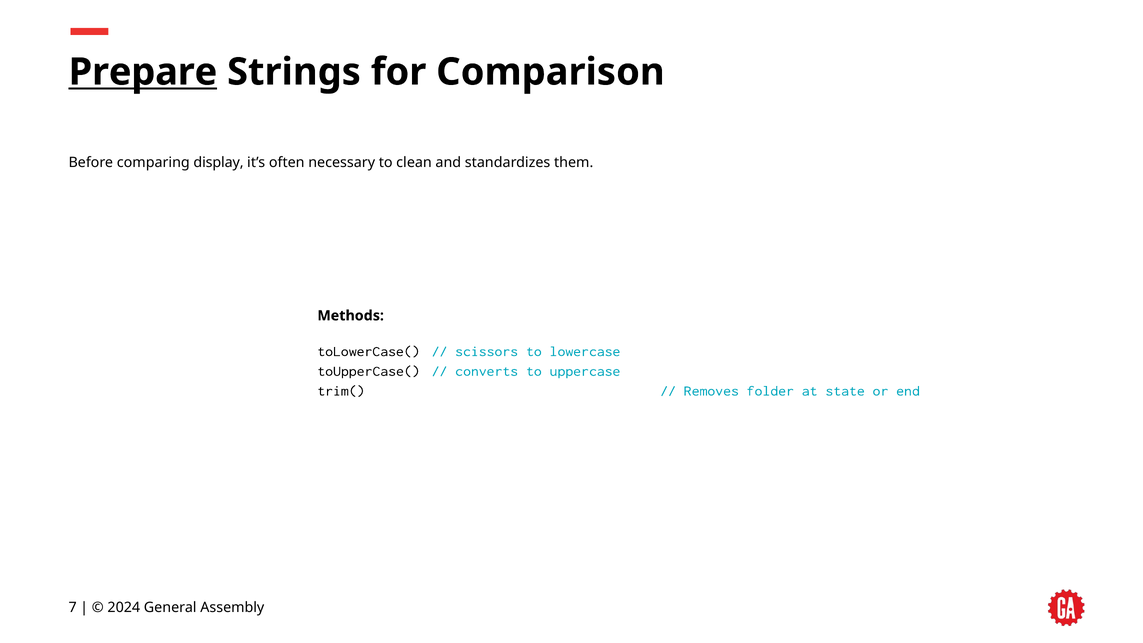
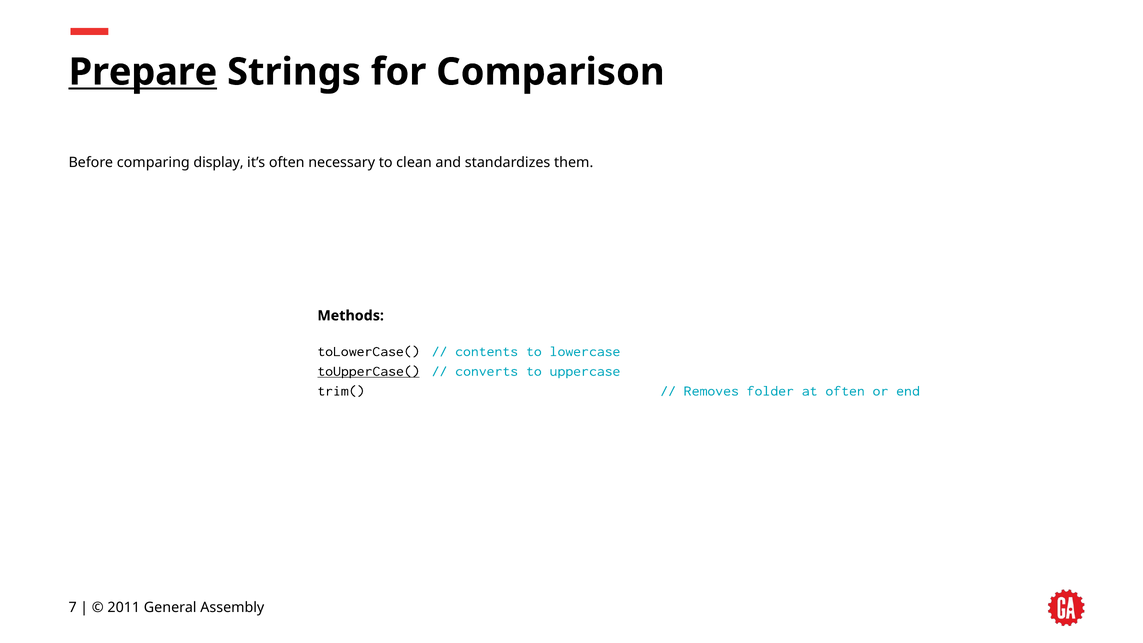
scissors: scissors -> contents (487, 351)
toUpperCase( underline: none -> present (368, 371)
at state: state -> often (845, 391)
2024: 2024 -> 2011 (124, 607)
